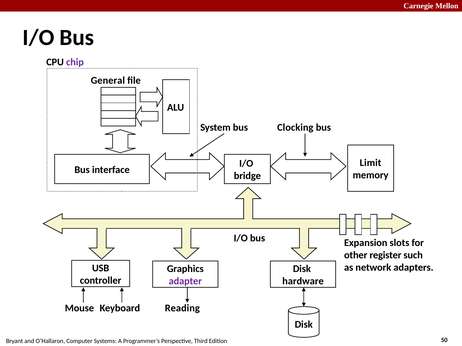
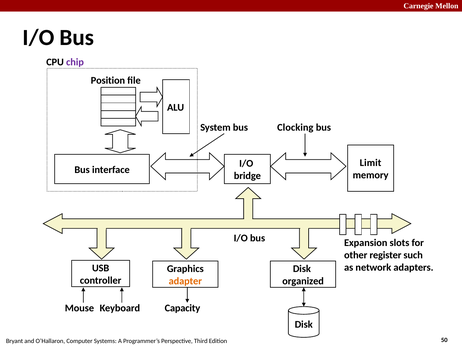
General: General -> Position (108, 81)
adapter colour: purple -> orange (185, 281)
hardware: hardware -> organized (303, 281)
Reading: Reading -> Capacity (182, 309)
